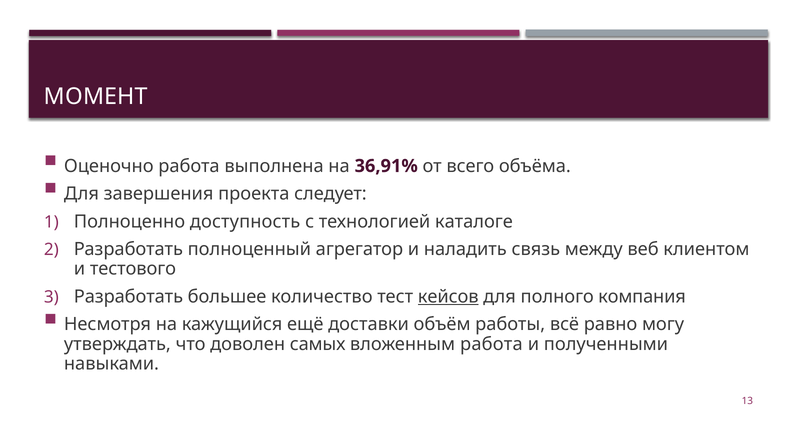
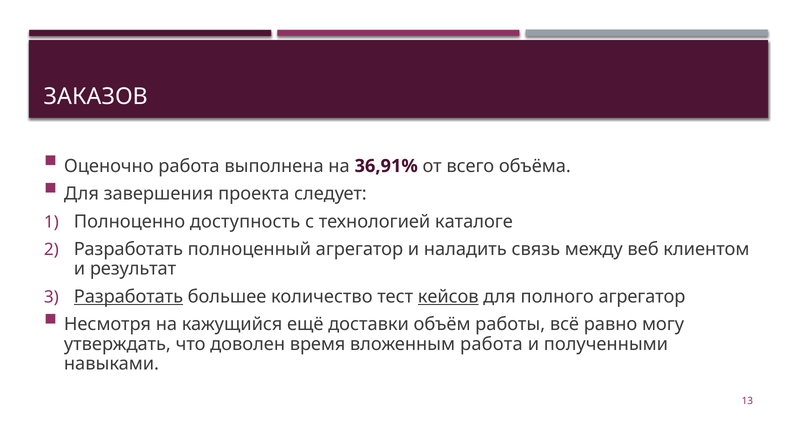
МОМЕНТ: МОМЕНТ -> ЗАКАЗОВ (96, 97)
тестового: тестового -> результат (133, 269)
Разработать underline: none -> present (128, 297)
полного компания: компания -> агрегатор (642, 297)
самых: самых -> время (318, 344)
